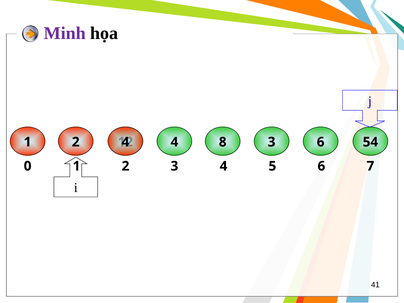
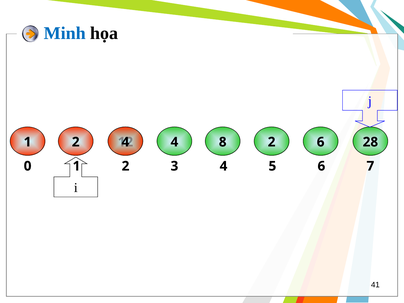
Minh colour: purple -> blue (65, 33)
8 3: 3 -> 2 (272, 142)
54: 54 -> 28 (370, 142)
